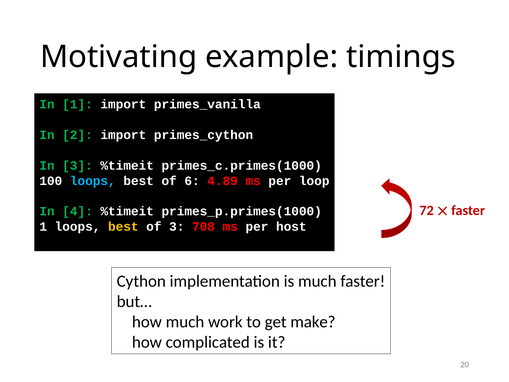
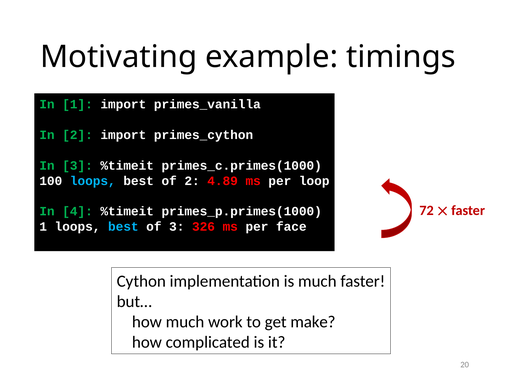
of 6: 6 -> 2 (192, 181)
best colour: yellow -> light blue (123, 226)
708: 708 -> 326 (204, 226)
host: host -> face (291, 226)
